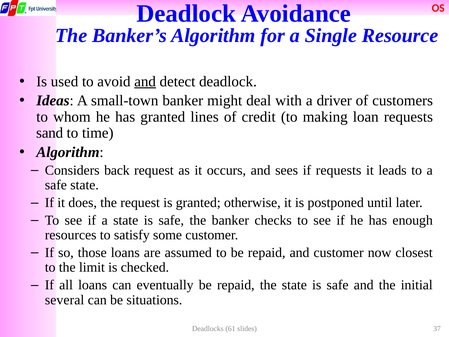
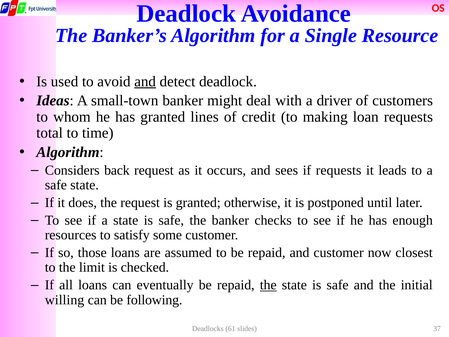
sand: sand -> total (50, 133)
the underline: none -> present (268, 285)
several: several -> willing (65, 300)
situations: situations -> following (154, 300)
